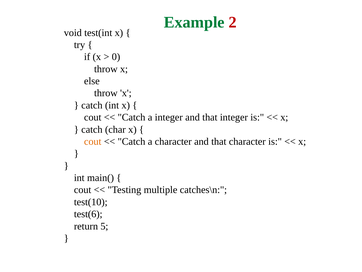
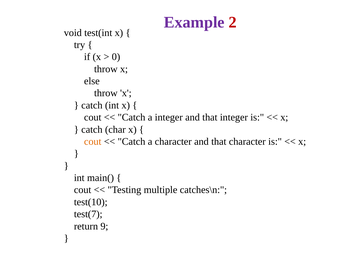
Example colour: green -> purple (194, 22)
test(6: test(6 -> test(7 (88, 214)
5: 5 -> 9 (104, 226)
